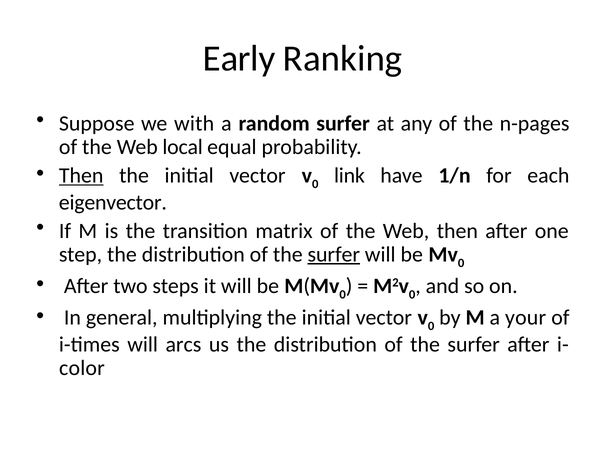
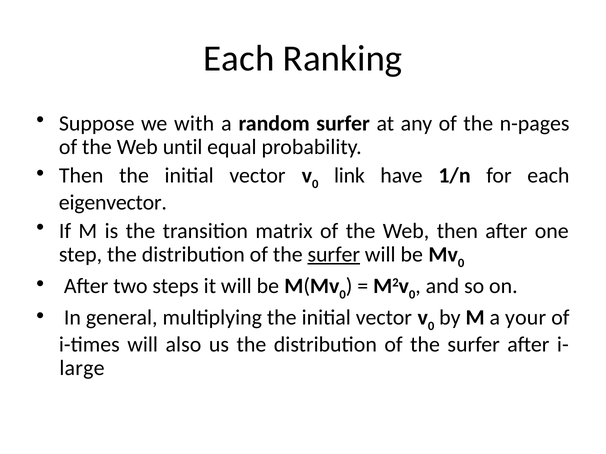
Early: Early -> Each (239, 59)
local: local -> until (183, 147)
Then underline: present -> none (81, 176)
arcs: arcs -> also (183, 345)
color: color -> large (82, 369)
